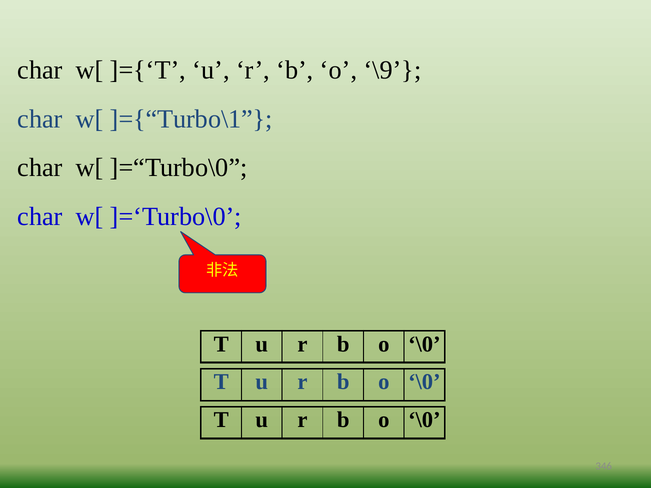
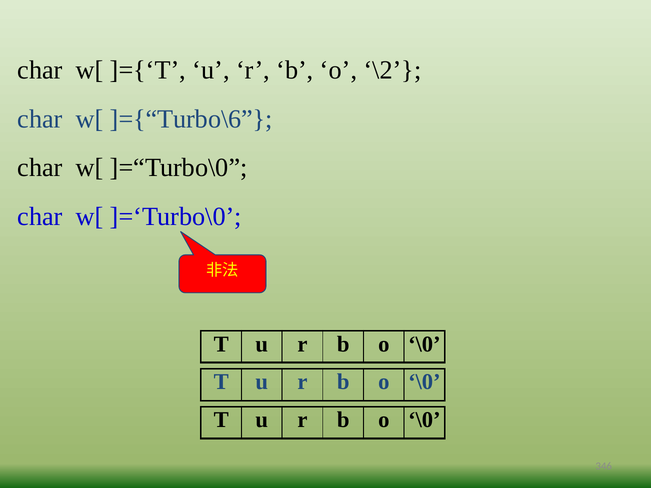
\9: \9 -> \2 (392, 70)
]={“Turbo\1: ]={“Turbo\1 -> ]={“Turbo\6 (191, 119)
